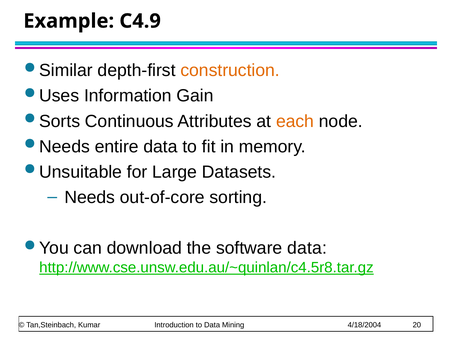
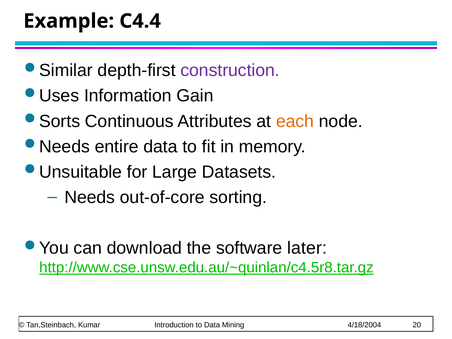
C4.9: C4.9 -> C4.4 (140, 21)
construction colour: orange -> purple (230, 70)
software data: data -> later (307, 248)
